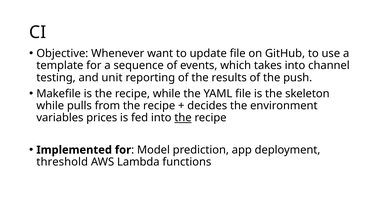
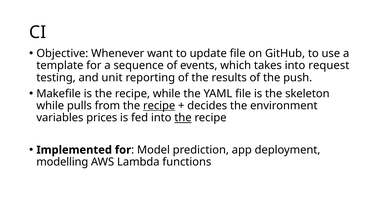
channel: channel -> request (329, 65)
recipe underline: none -> present (159, 105)
threshold: threshold -> modelling (62, 162)
